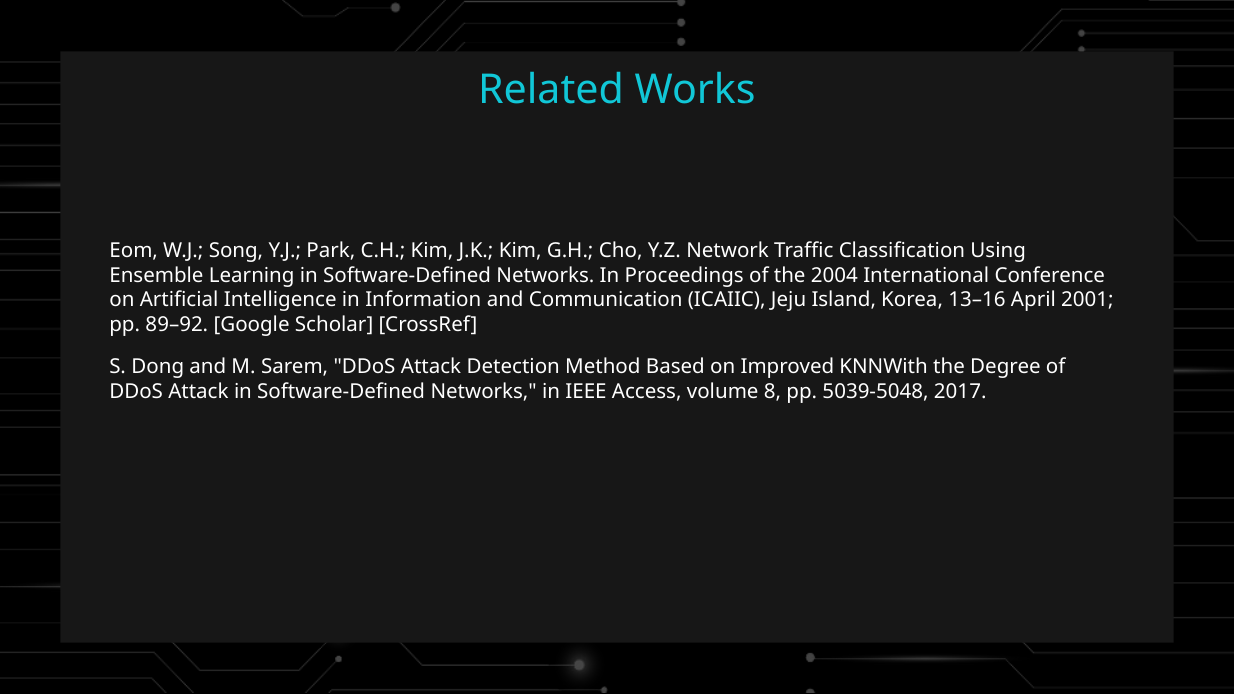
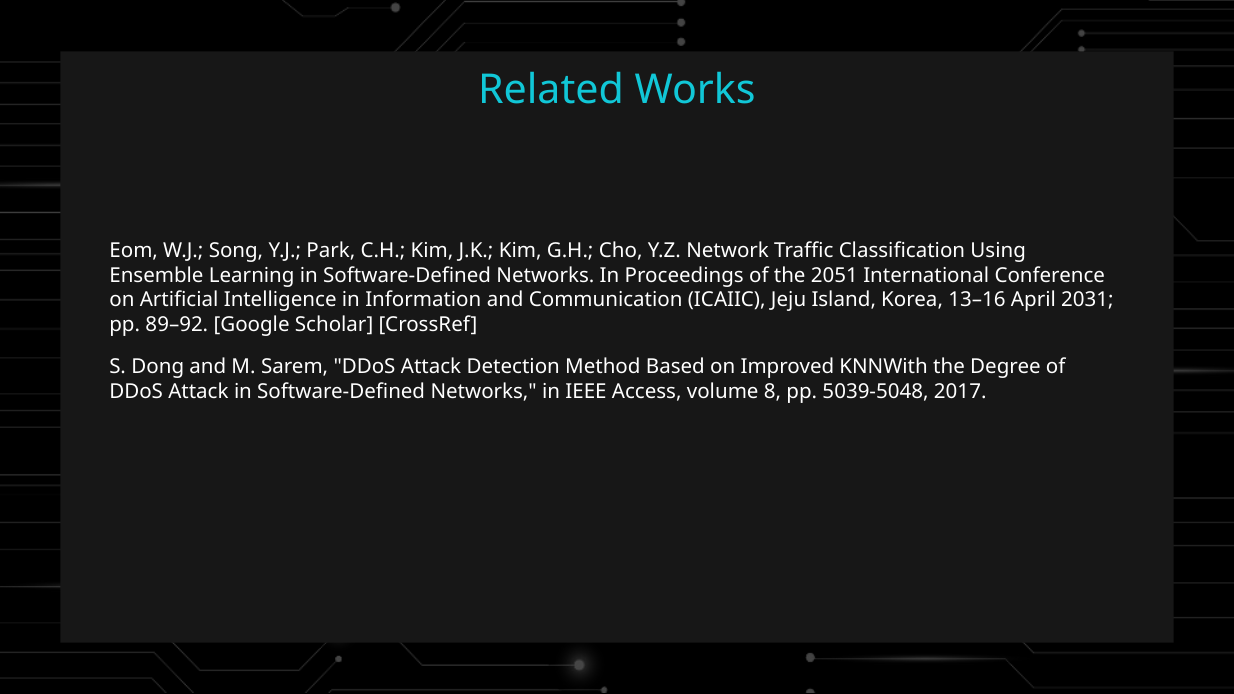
2004: 2004 -> 2051 (834, 275)
2001: 2001 -> 2031 (1087, 300)
